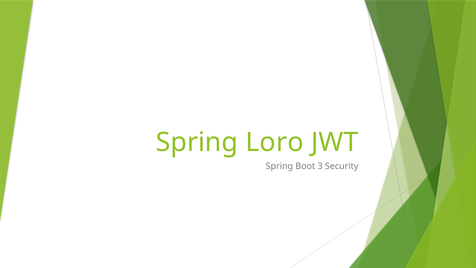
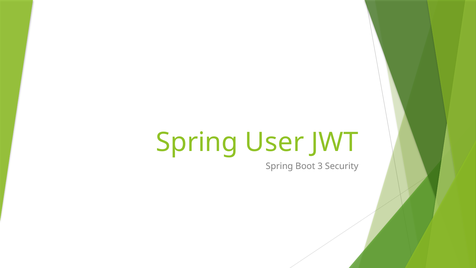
Loro: Loro -> User (275, 142)
